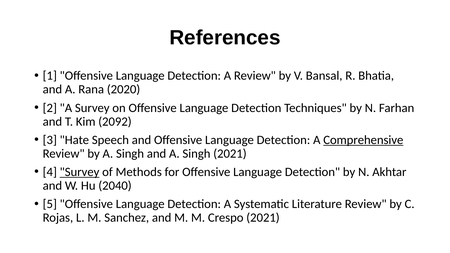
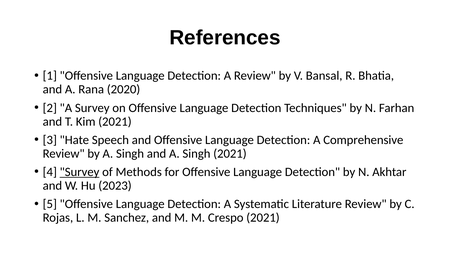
Kim 2092: 2092 -> 2021 (115, 122)
Comprehensive underline: present -> none (363, 140)
2040: 2040 -> 2023 (115, 186)
